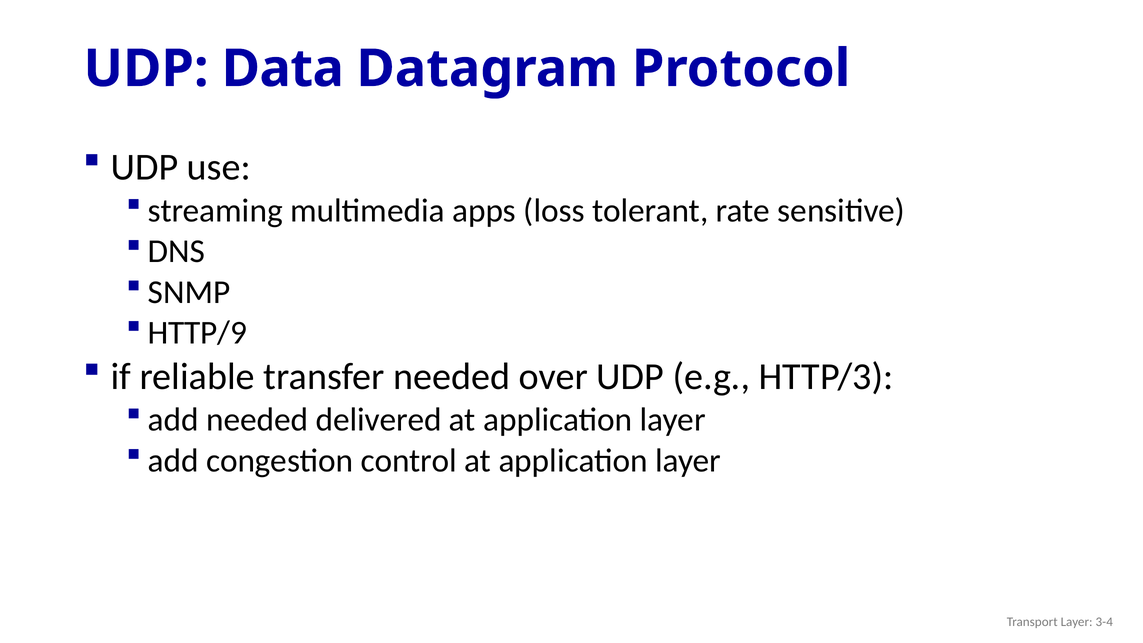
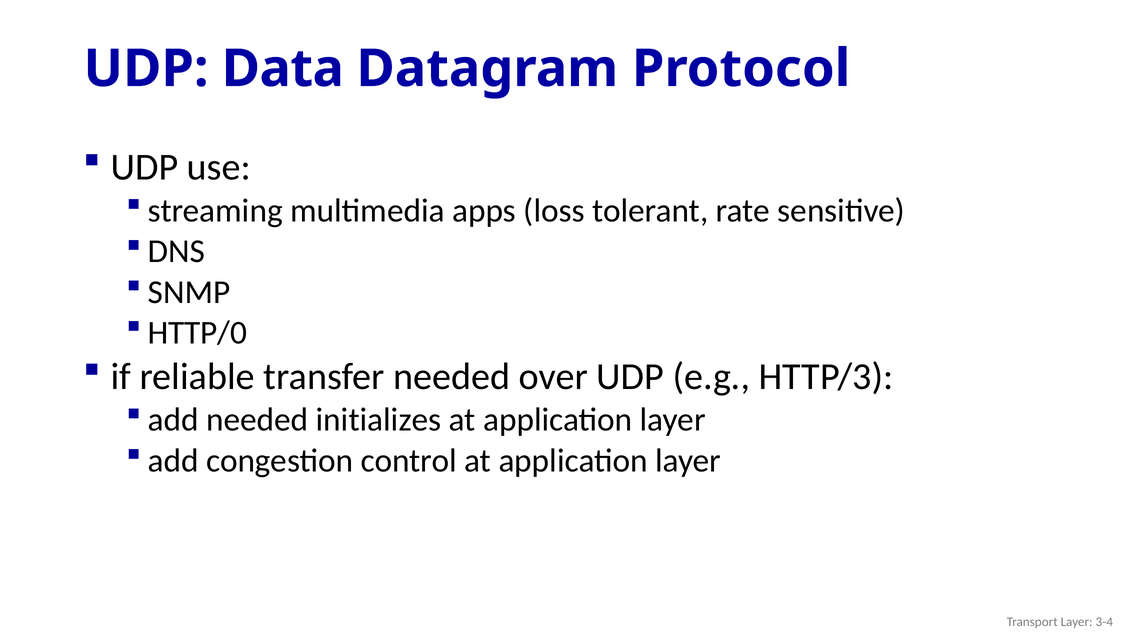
HTTP/9: HTTP/9 -> HTTP/0 (197, 333)
delivered: delivered -> initializes (379, 420)
